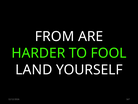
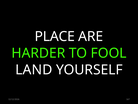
FROM: FROM -> PLACE (55, 36)
